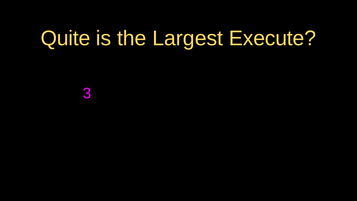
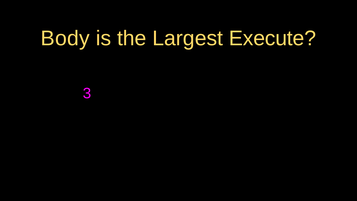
Quite: Quite -> Body (65, 38)
